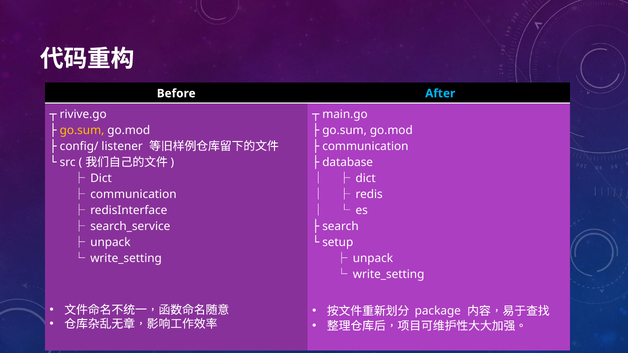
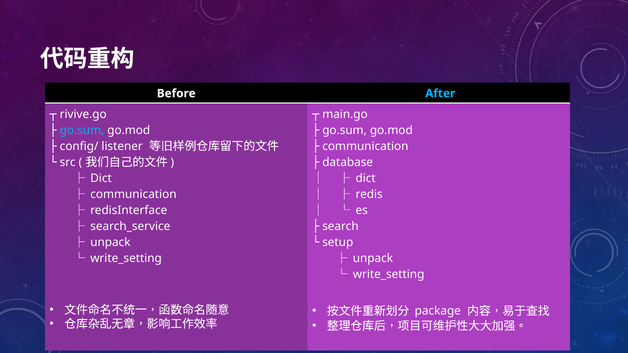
go.sum colour: yellow -> light blue (82, 130)
